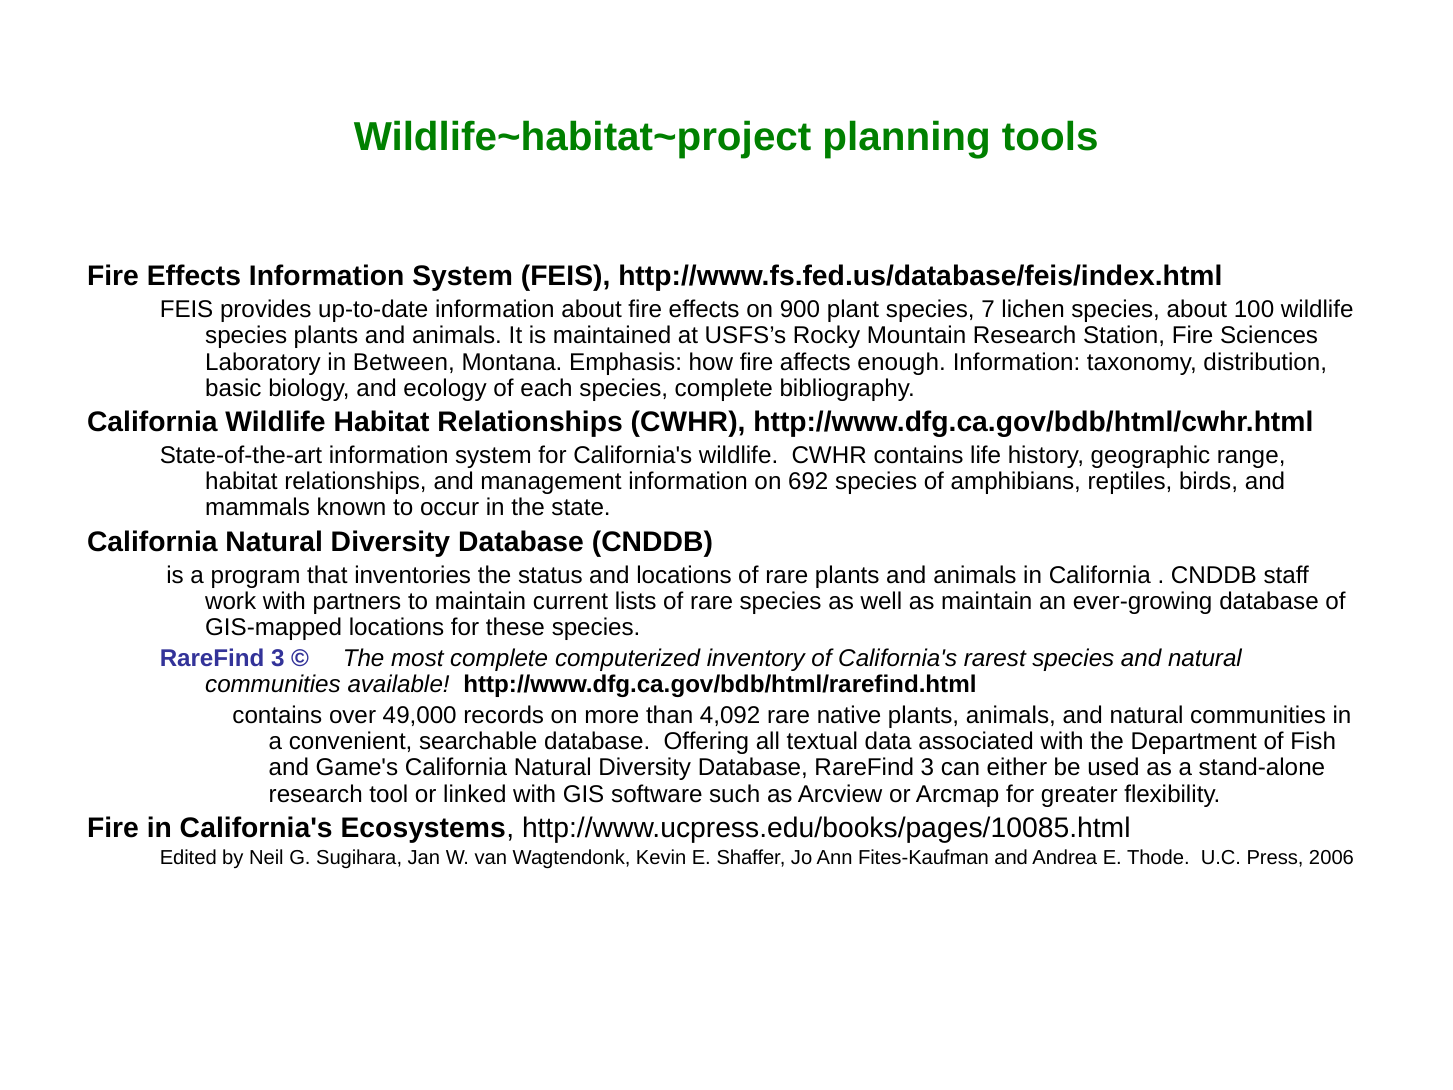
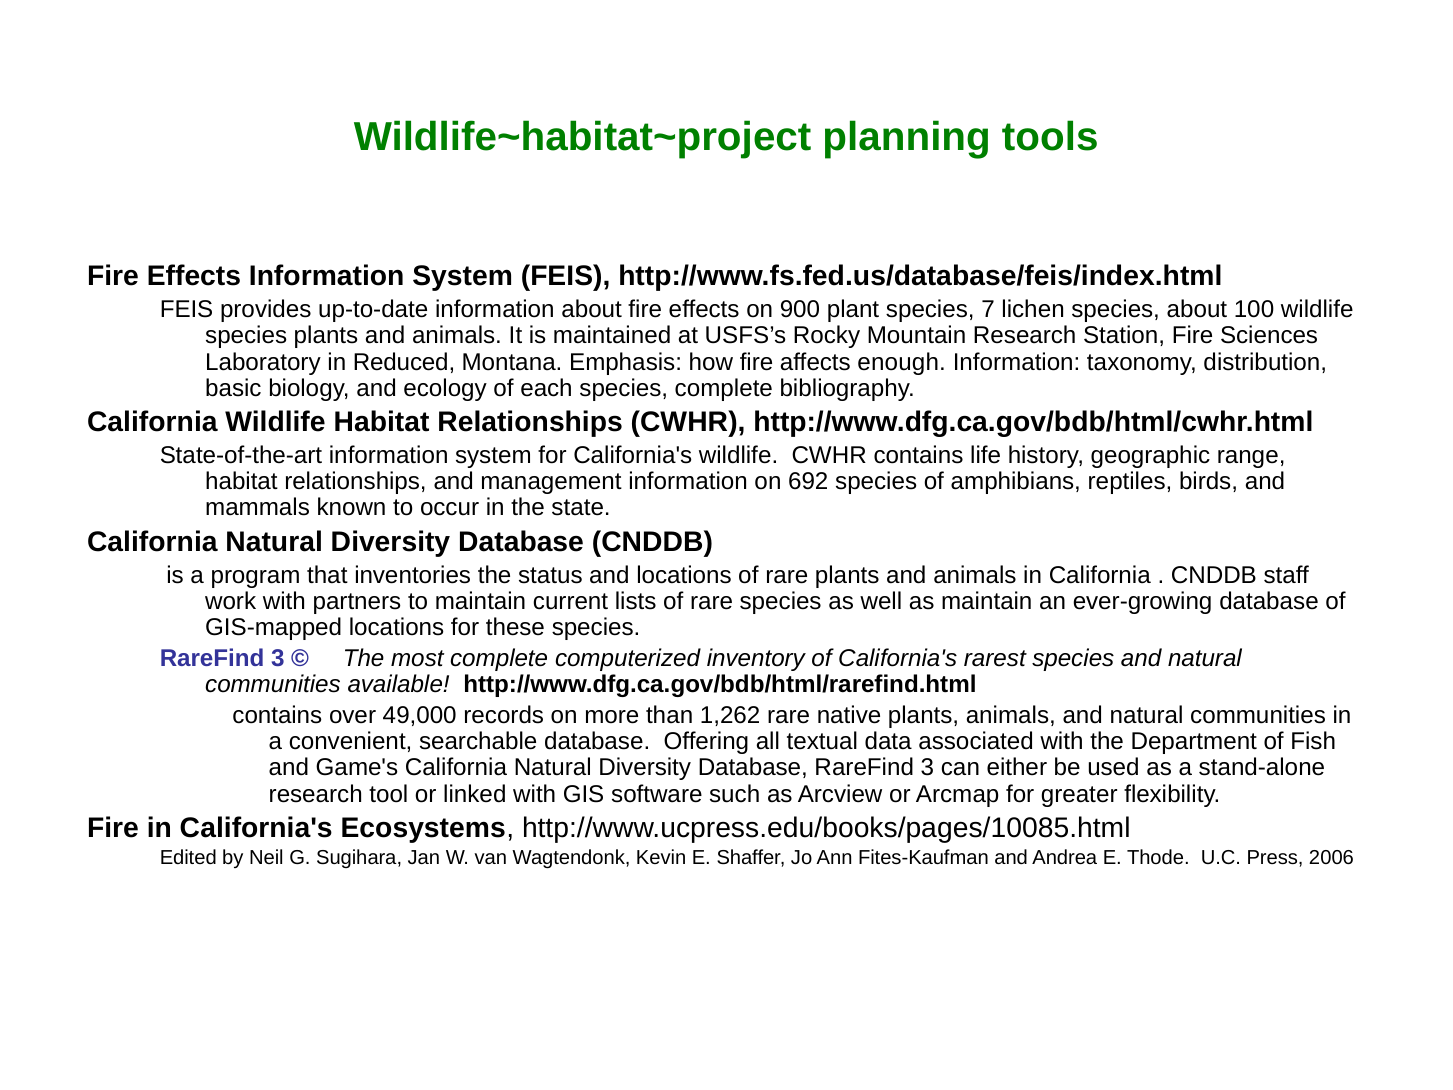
Between: Between -> Reduced (404, 362)
4,092: 4,092 -> 1,262 (730, 715)
